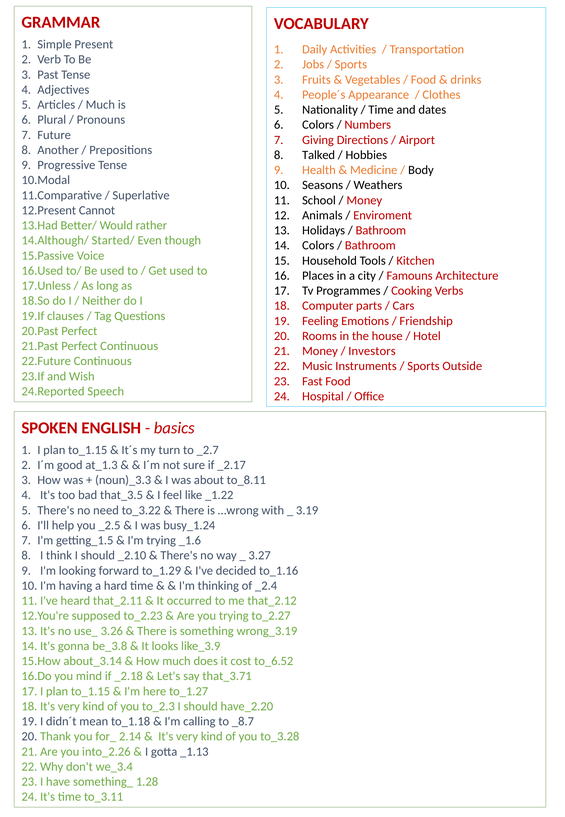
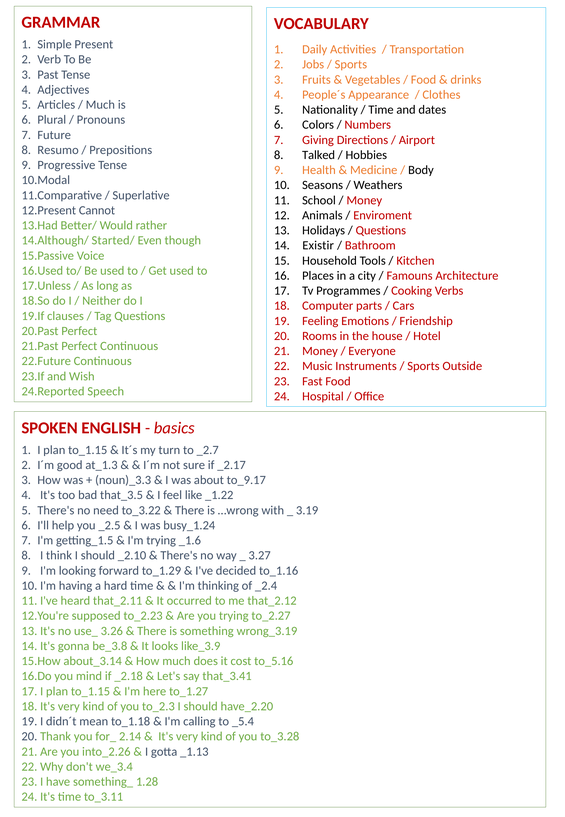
Another: Another -> Resumo (58, 150)
Bathroom: Bathroom -> Questions (381, 230)
Colors: Colors -> Existir (318, 245)
Investors: Investors -> Everyone (372, 351)
to_8.11: to_8.11 -> to_9.17 (246, 480)
to_6.52: to_6.52 -> to_5.16 (274, 660)
that_3.71: that_3.71 -> that_3.41 (227, 675)
_8.7: _8.7 -> _5.4 (243, 721)
